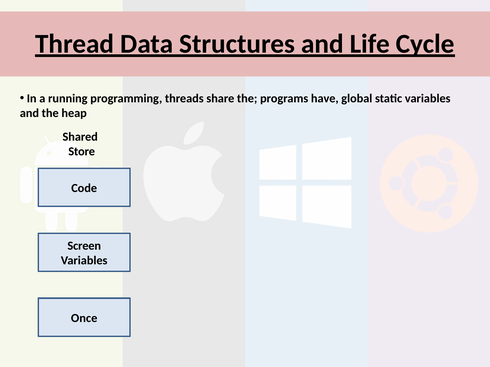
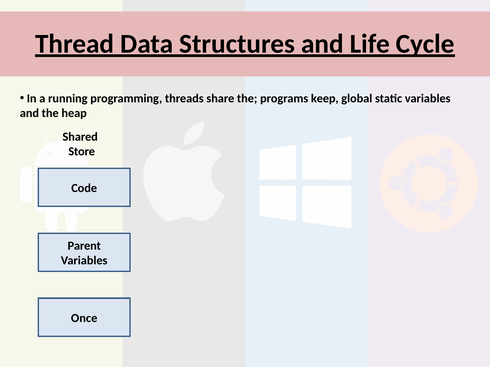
have: have -> keep (325, 99)
Screen: Screen -> Parent (84, 246)
